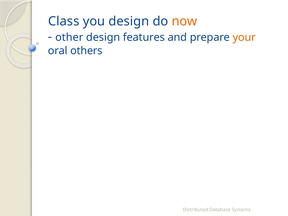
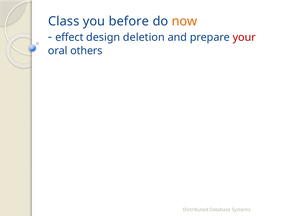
you design: design -> before (129, 21)
other: other -> effect (69, 37)
features: features -> deletion (144, 37)
your colour: orange -> red (244, 37)
